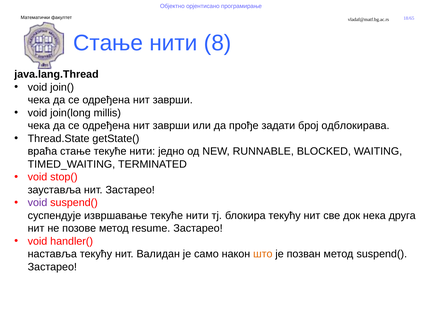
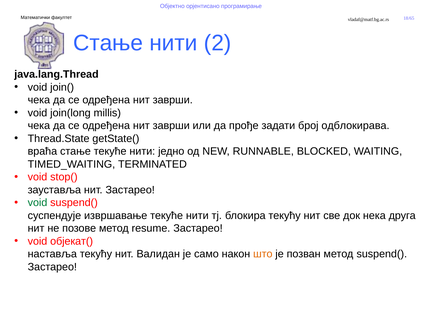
8: 8 -> 2 (218, 43)
void colour: purple -> green (37, 203)
handler(: handler( -> објекат( (72, 241)
